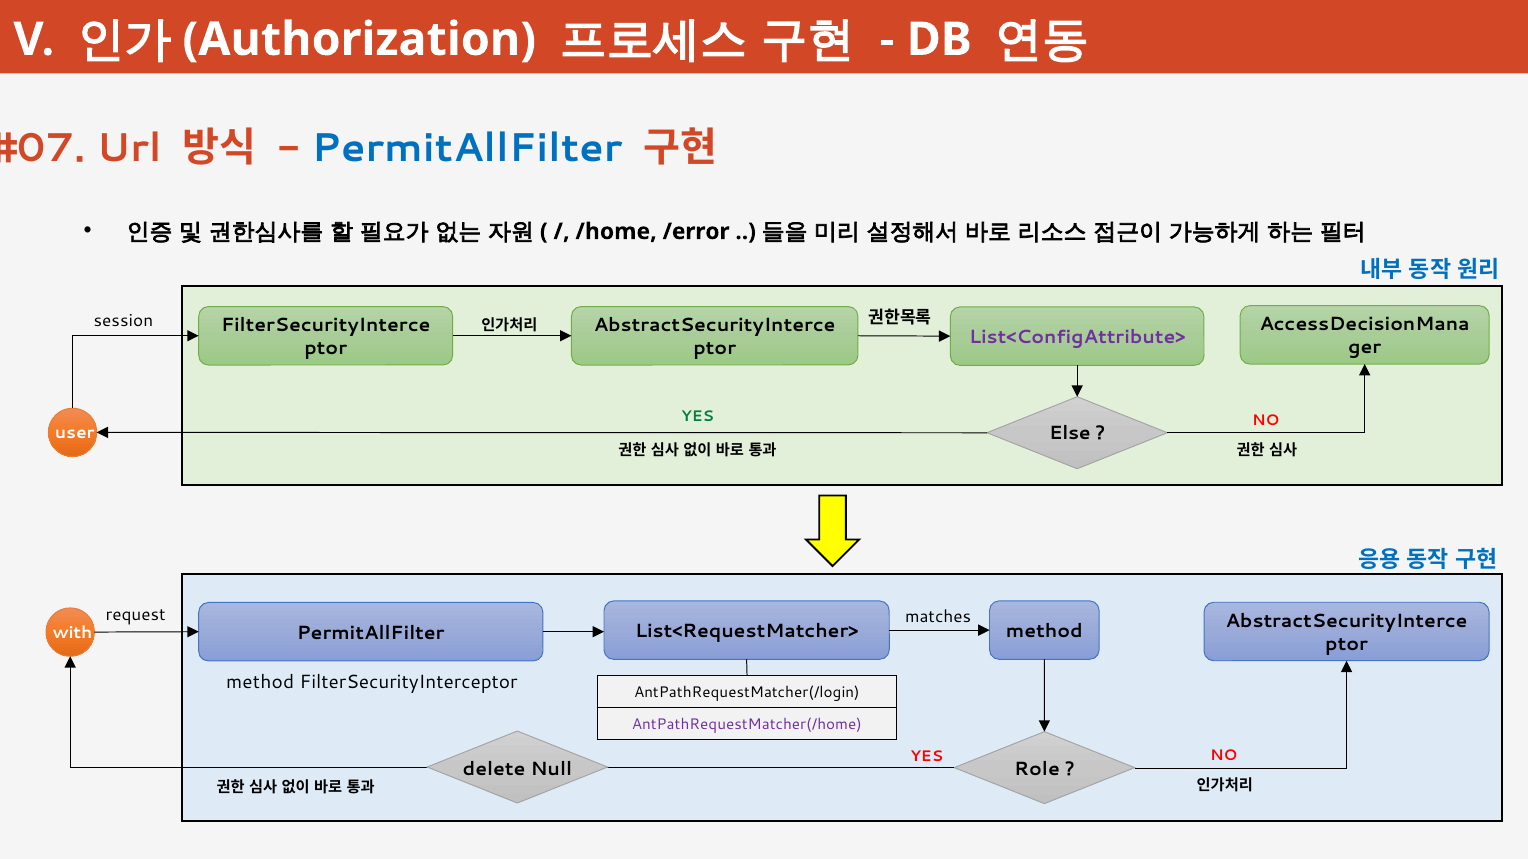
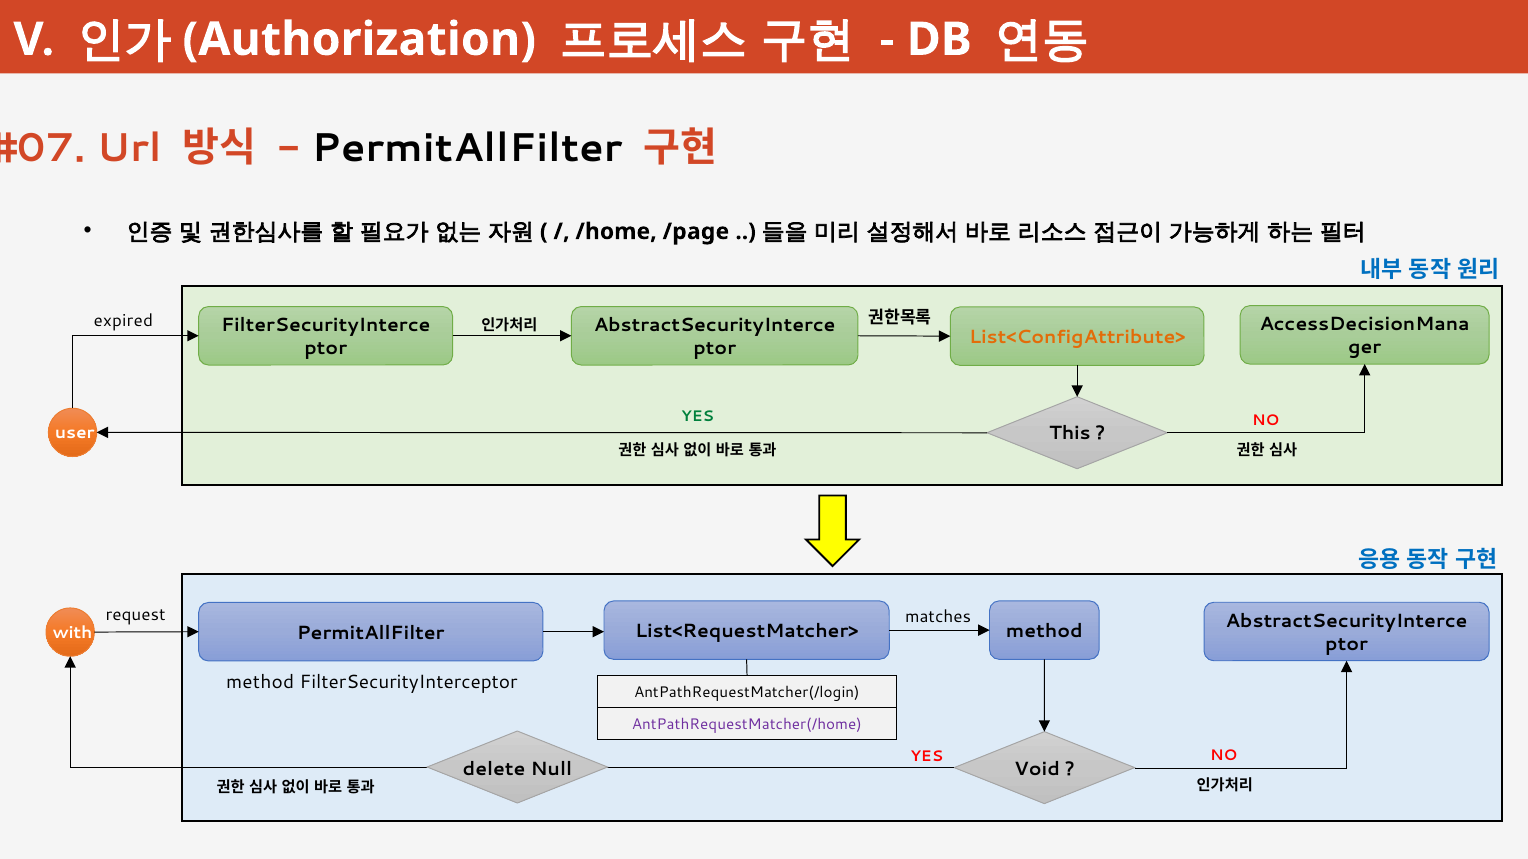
PermitAllFilter colour: blue -> black (467, 148)
/error: /error -> /page (696, 232)
session: session -> expired (123, 321)
List<ConfigAttribute> colour: purple -> orange (1077, 338)
Else: Else -> This (1070, 434)
Role: Role -> Void (1037, 770)
